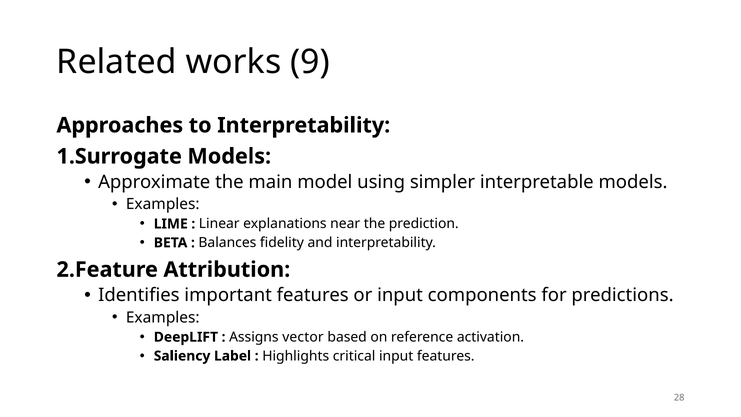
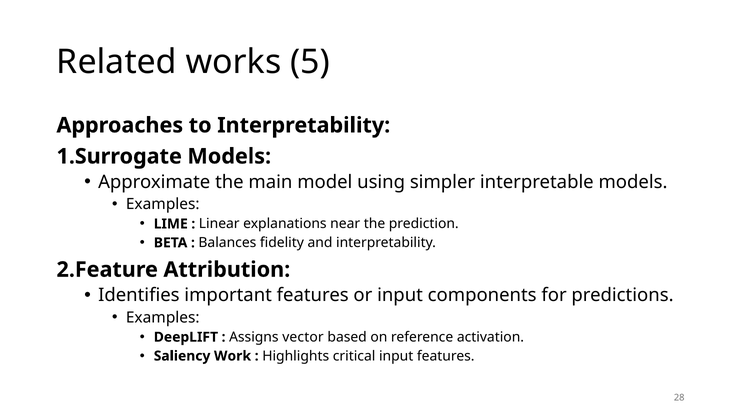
9: 9 -> 5 (310, 62)
Label: Label -> Work (233, 356)
